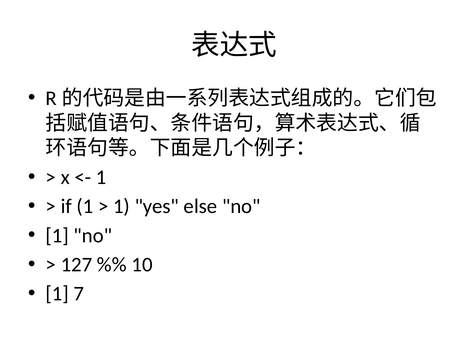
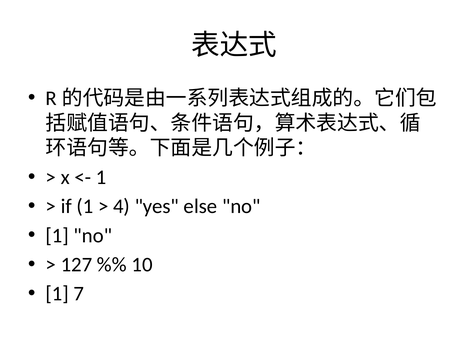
1: 1 -> 4 (122, 206)
